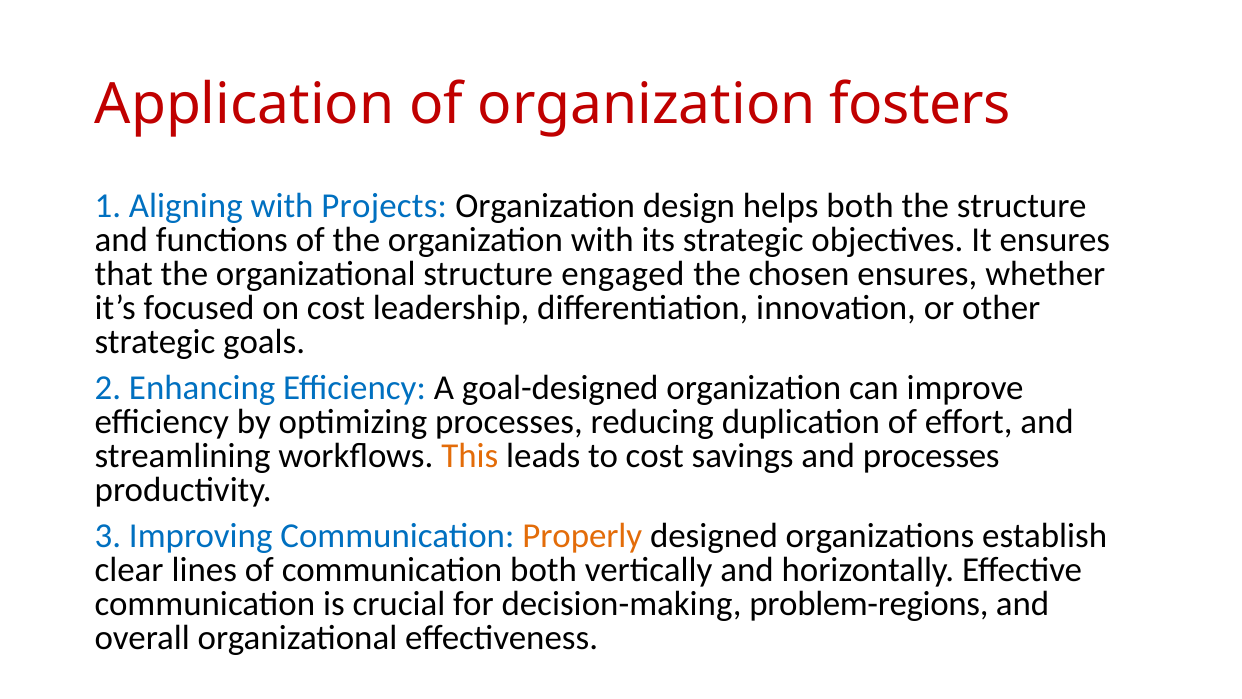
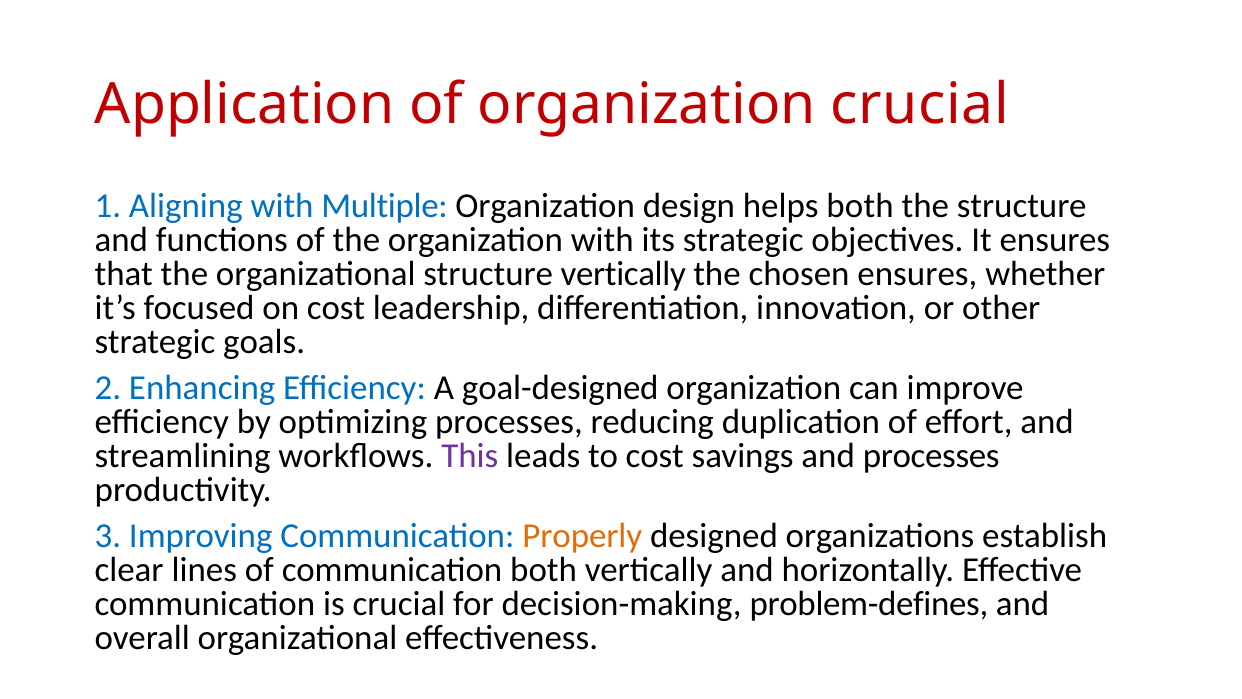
organization fosters: fosters -> crucial (920, 104)
Projects: Projects -> Multiple (385, 206)
structure engaged: engaged -> vertically (623, 274)
This colour: orange -> purple (470, 456)
problem-regions: problem-regions -> problem-defines (869, 603)
